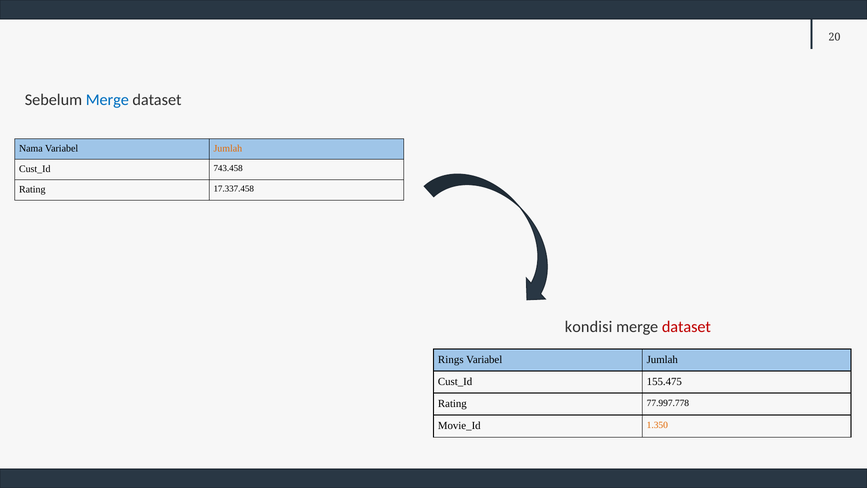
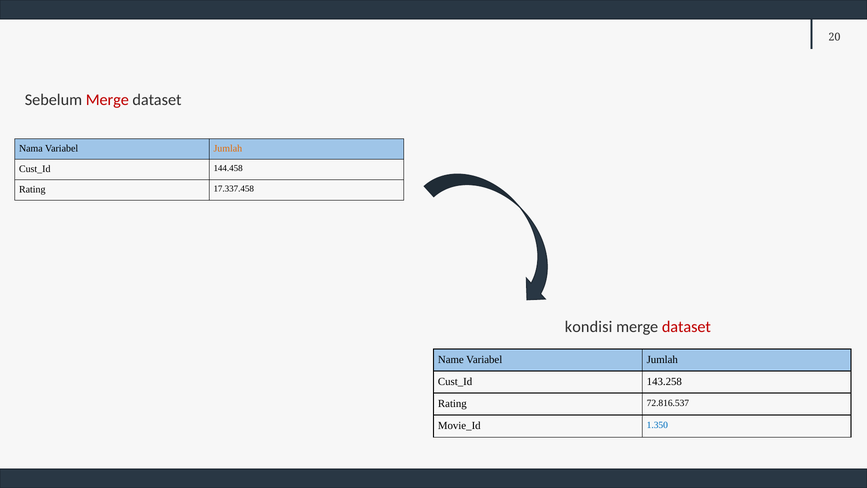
Merge colour: blue -> red (107, 100)
743.458: 743.458 -> 144.458 (228, 168)
Rings: Rings -> Name (451, 359)
155.475: 155.475 -> 143.258 (664, 381)
77.997.778: 77.997.778 -> 72.816.537 (668, 403)
1.350 colour: orange -> blue (657, 425)
